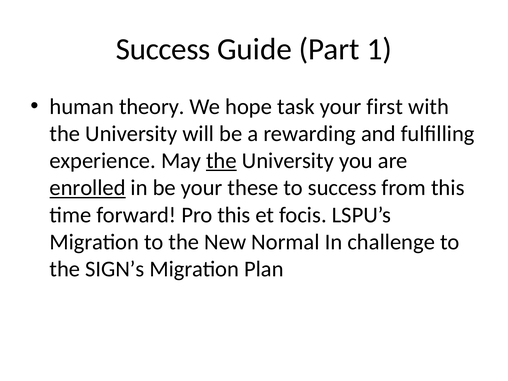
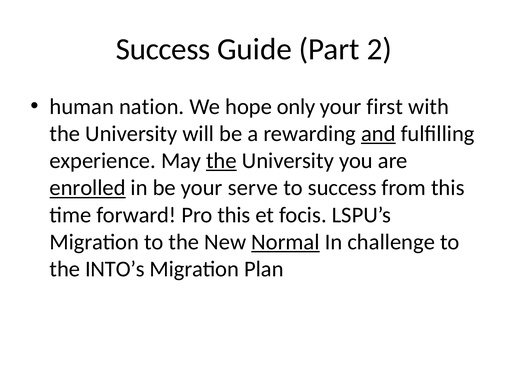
1: 1 -> 2 (379, 49)
theory: theory -> nation (152, 107)
task: task -> only (296, 107)
and underline: none -> present (378, 134)
these: these -> serve (253, 188)
Normal underline: none -> present (285, 242)
SIGN’s: SIGN’s -> INTO’s (115, 269)
